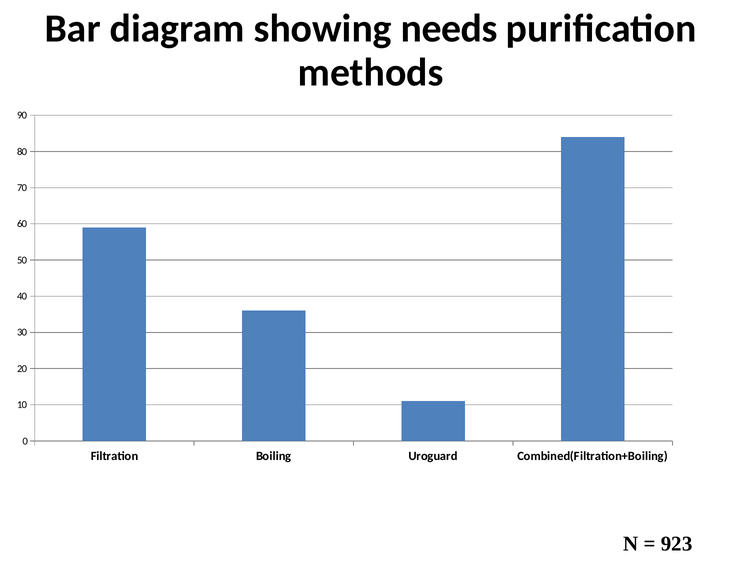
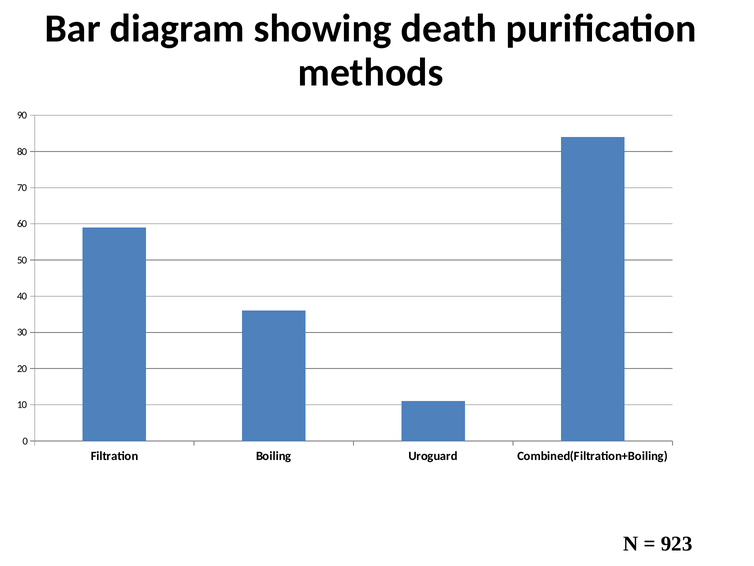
needs: needs -> death (449, 29)
